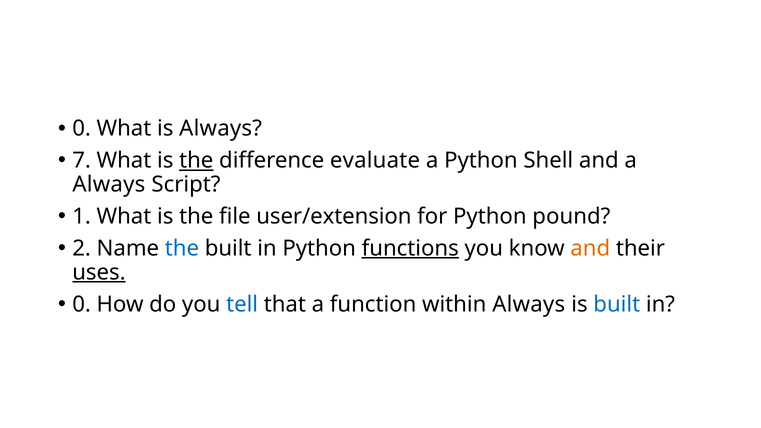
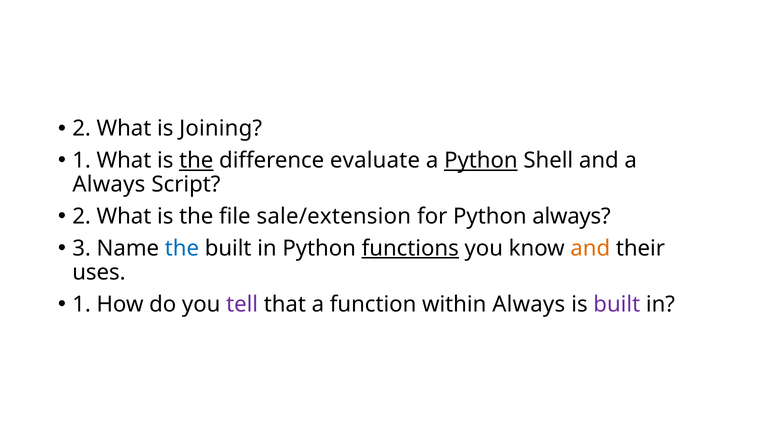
0: 0 -> 2 (82, 129)
is Always: Always -> Joining (221, 129)
7: 7 -> 1 (82, 161)
Python underline: none -> present (481, 161)
1: 1 -> 2 (82, 216)
user/extension: user/extension -> sale/extension (334, 216)
Python pound: pound -> always (571, 216)
2: 2 -> 3 (82, 248)
uses underline: present -> none (99, 272)
0: 0 -> 1 (82, 304)
tell colour: blue -> purple (242, 304)
built colour: blue -> purple (617, 304)
